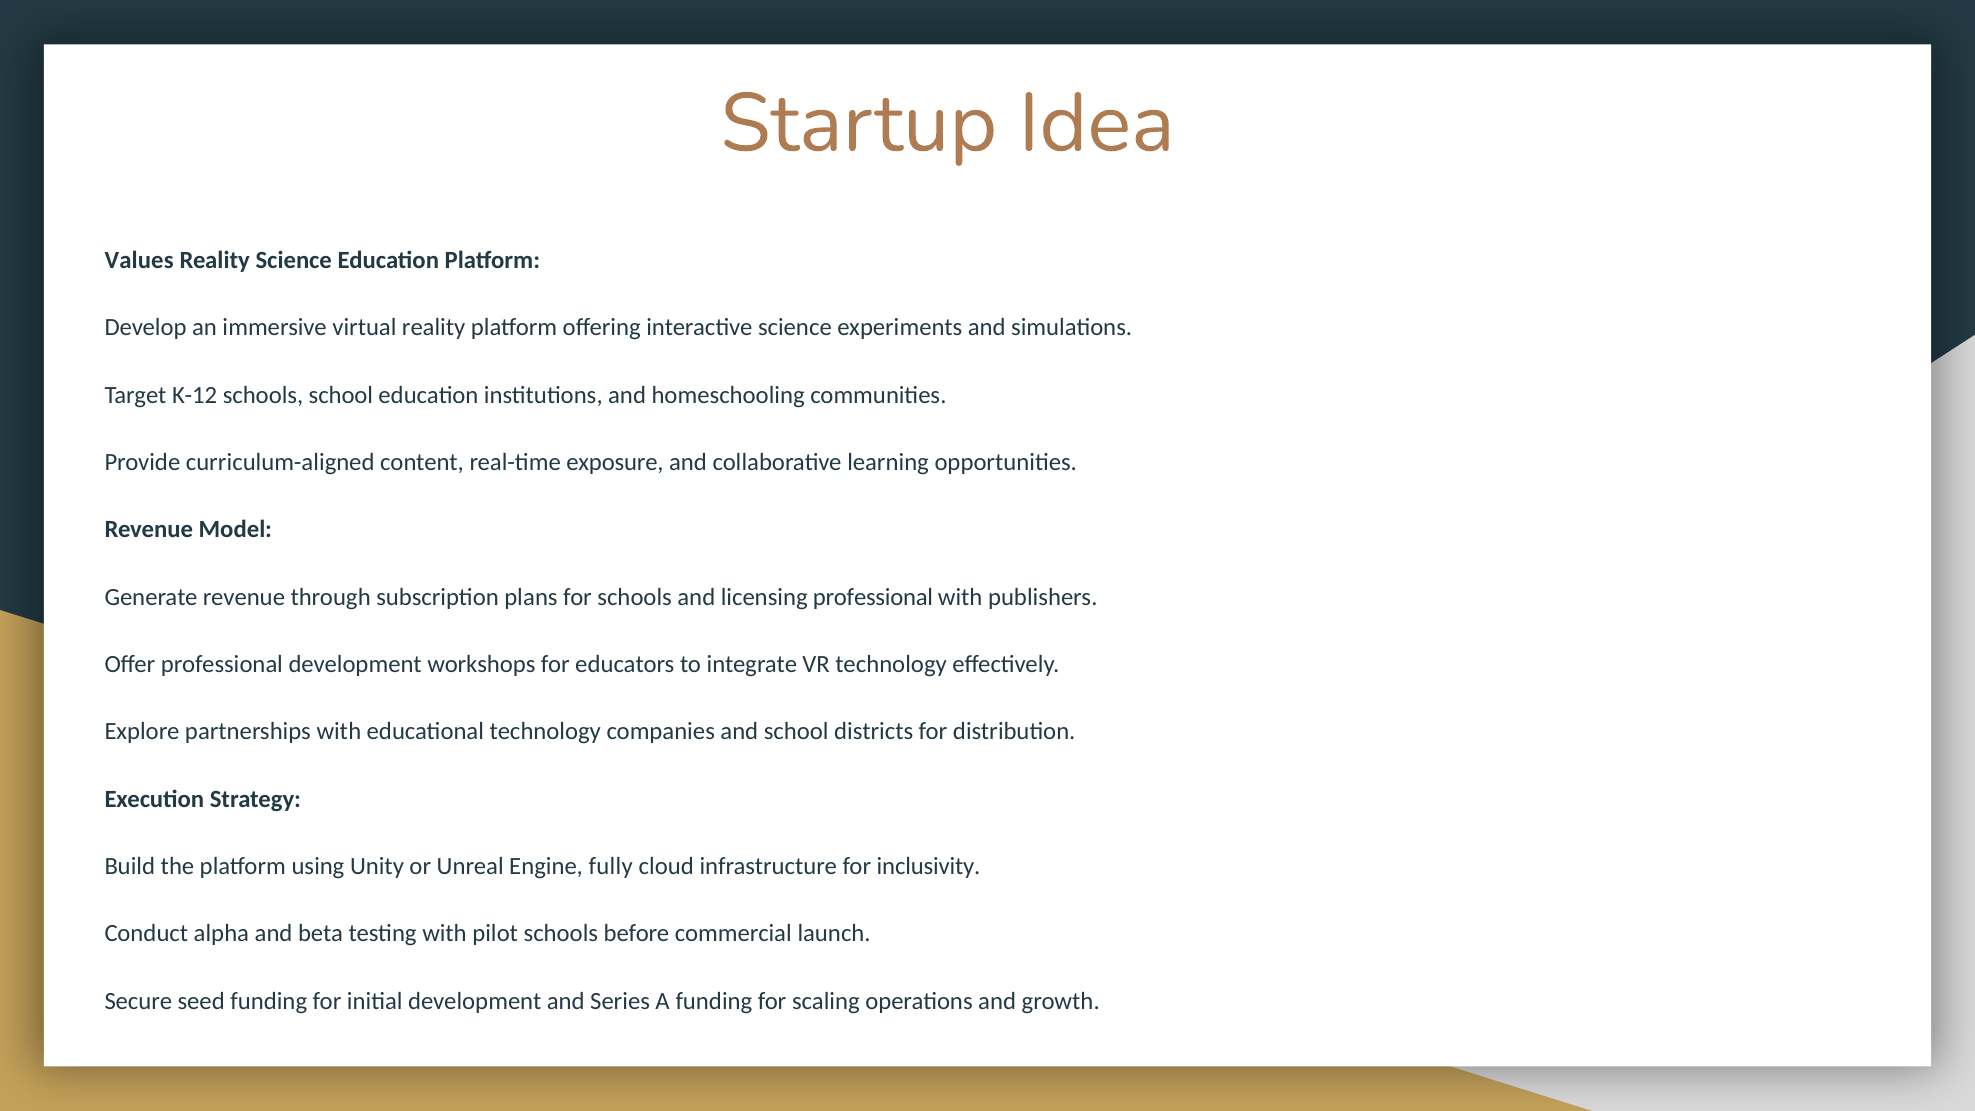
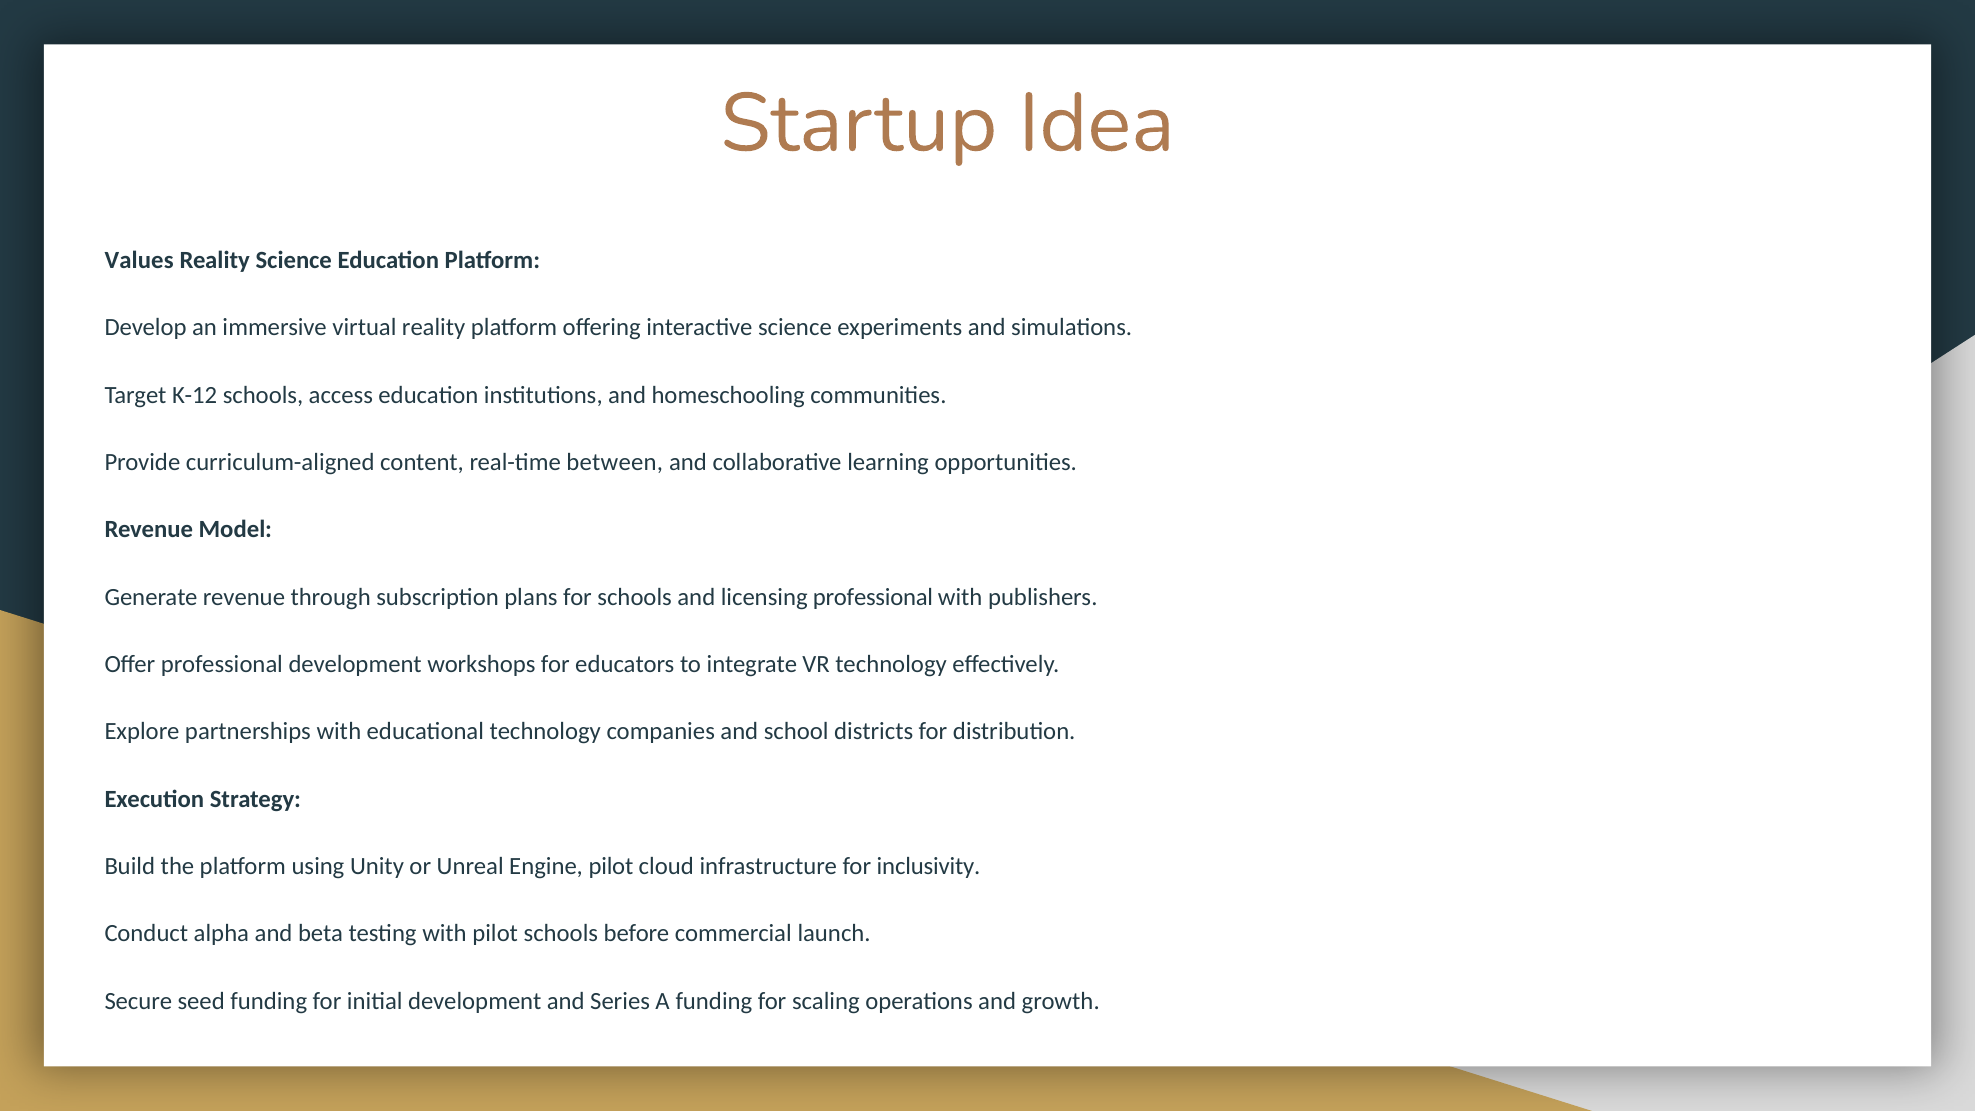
schools school: school -> access (341, 395)
exposure: exposure -> between (615, 462)
Engine fully: fully -> pilot (611, 866)
